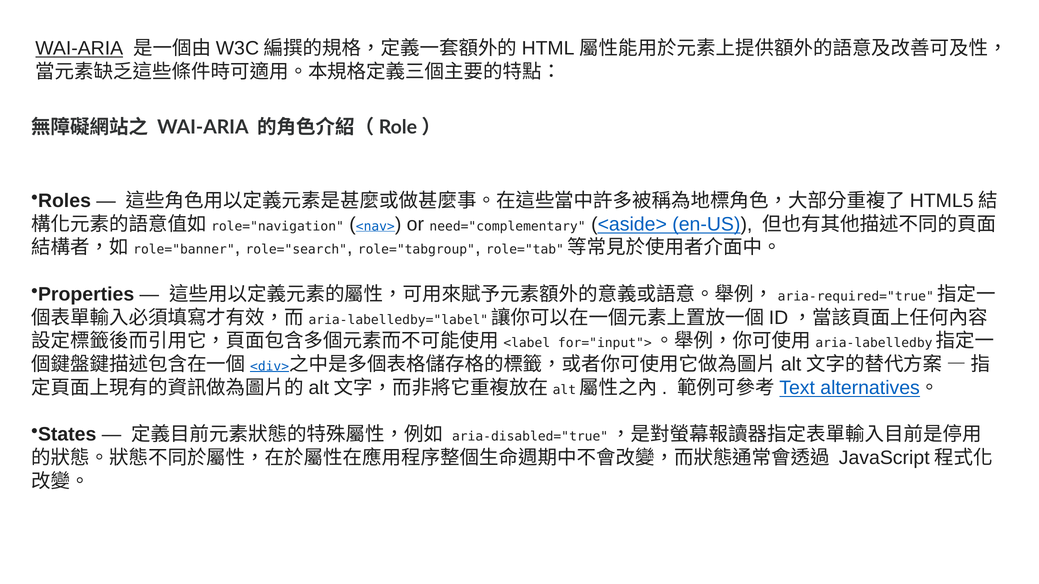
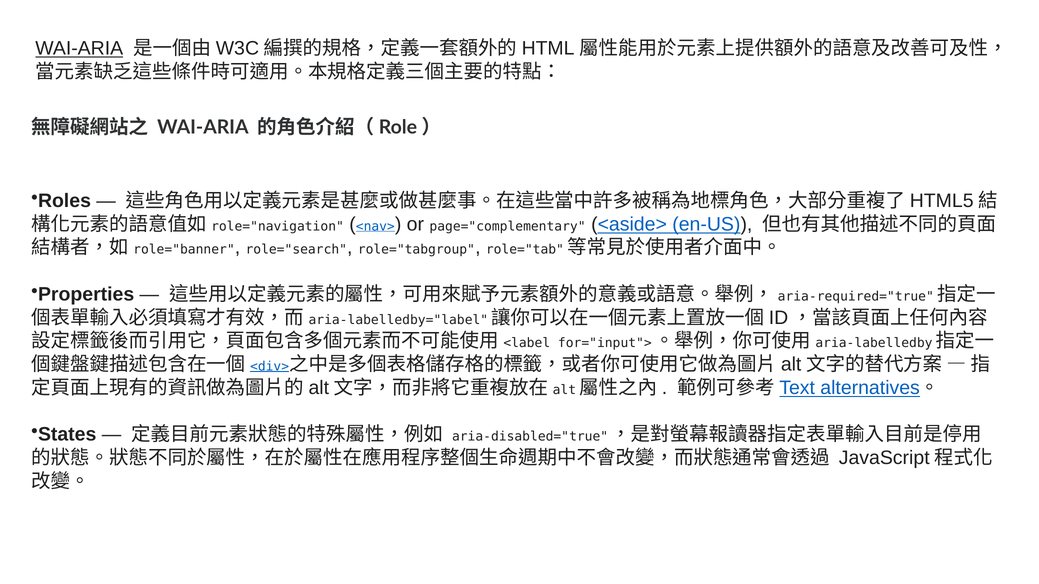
need="complementary: need="complementary -> page="complementary (508, 227)
